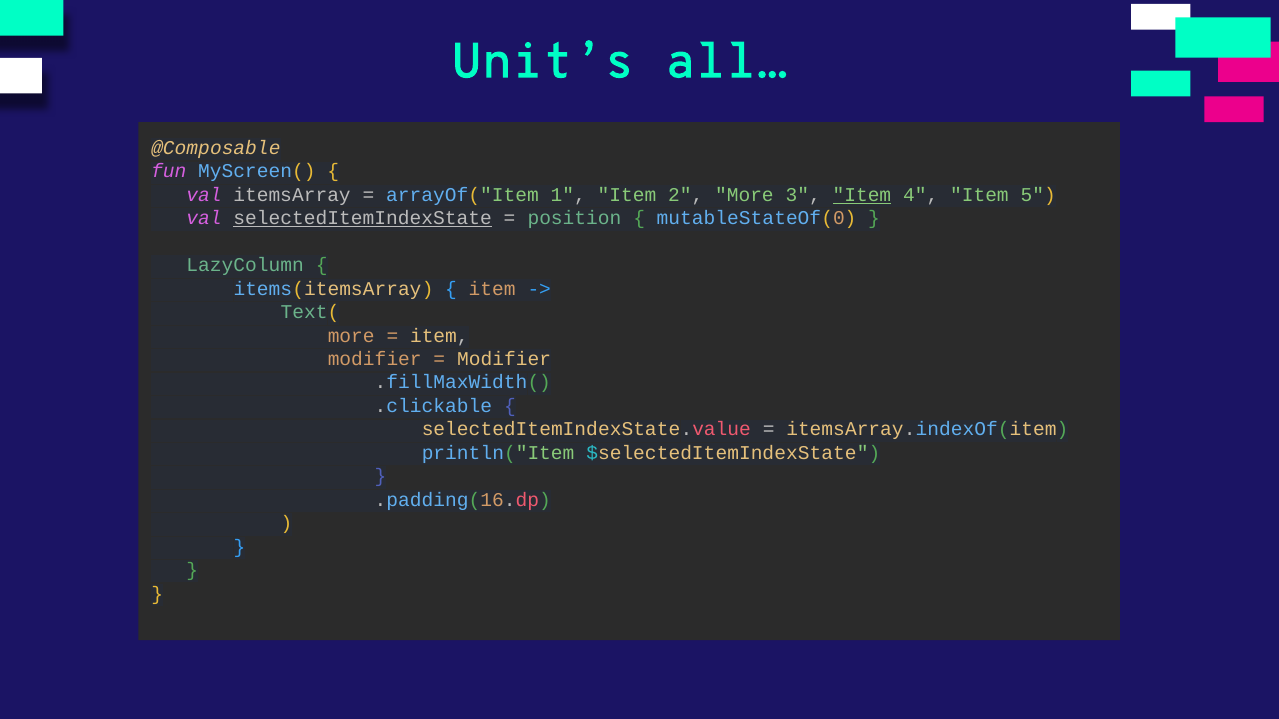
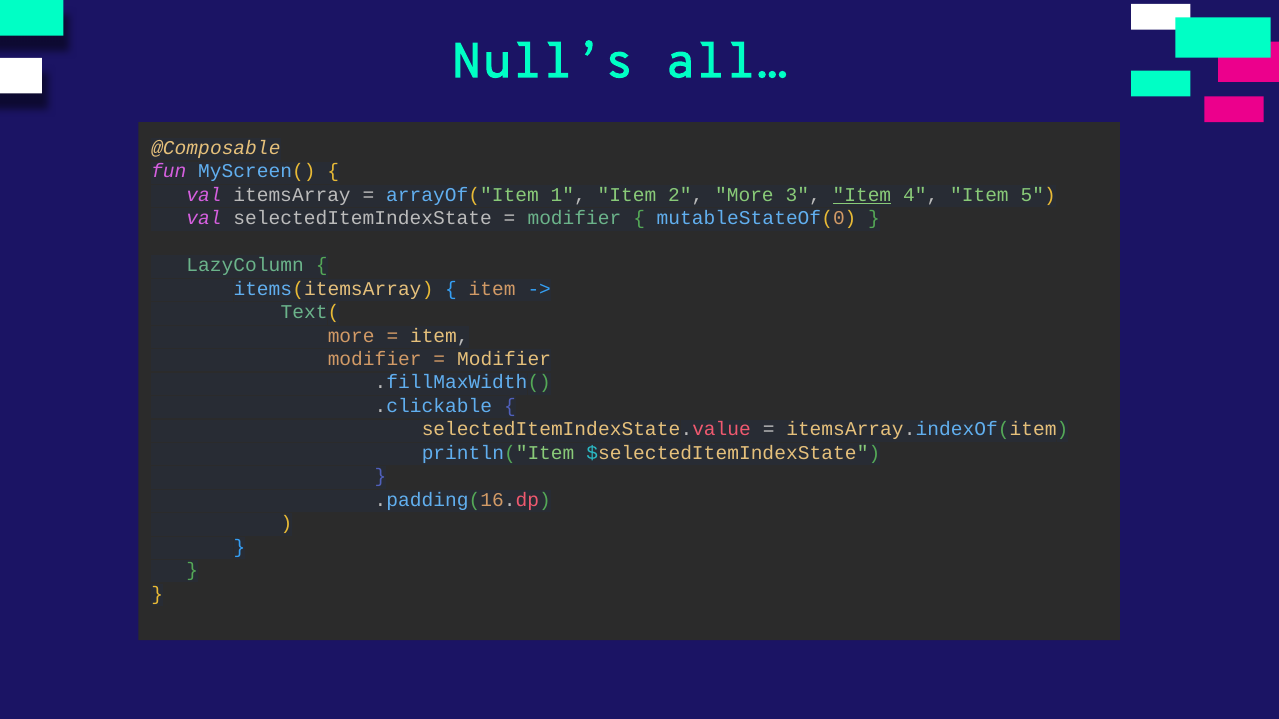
Unit’s: Unit’s -> Null’s (543, 61)
selectedItemIndexState underline: present -> none (363, 219)
position: position -> modifier (574, 219)
